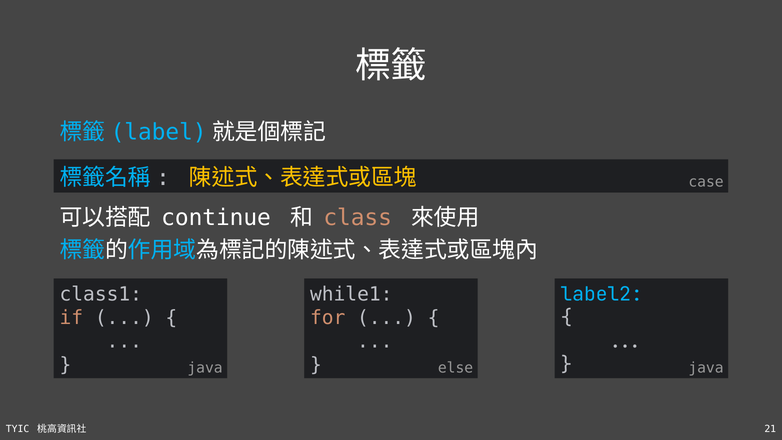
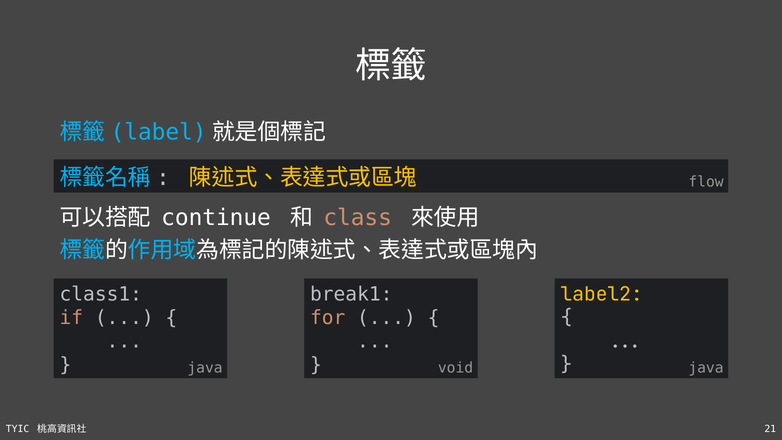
case: case -> flow (706, 182)
while1: while1 -> break1 (351, 294)
label2 colour: light blue -> yellow (602, 294)
else: else -> void (456, 368)
